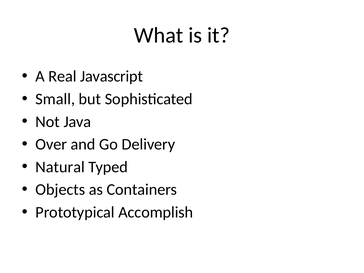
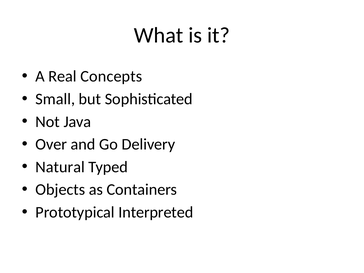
Javascript: Javascript -> Concepts (111, 76)
Accomplish: Accomplish -> Interpreted (156, 212)
